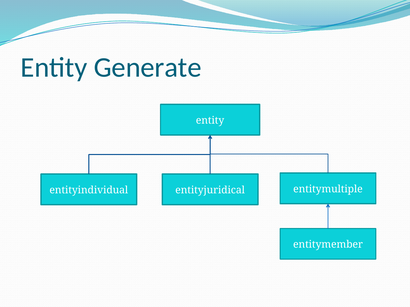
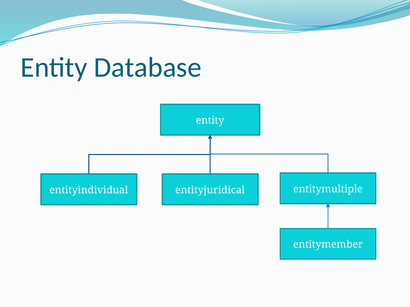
Generate: Generate -> Database (148, 68)
